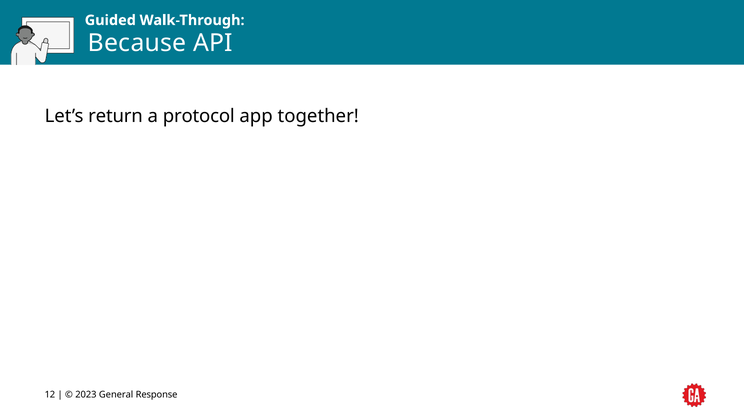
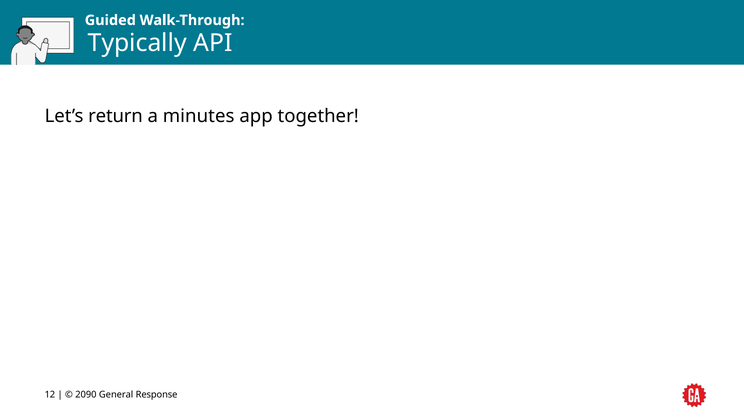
Because: Because -> Typically (137, 43)
protocol: protocol -> minutes (199, 116)
2023: 2023 -> 2090 (86, 395)
